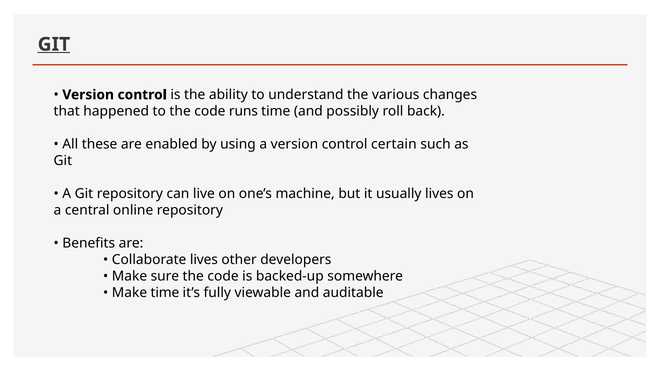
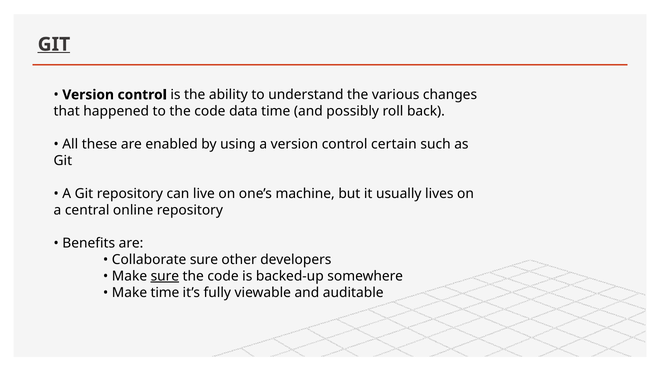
runs: runs -> data (243, 111)
Collaborate lives: lives -> sure (204, 260)
sure underline: none -> present (165, 276)
